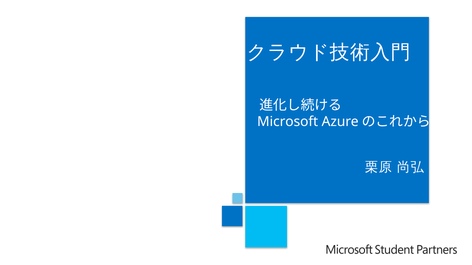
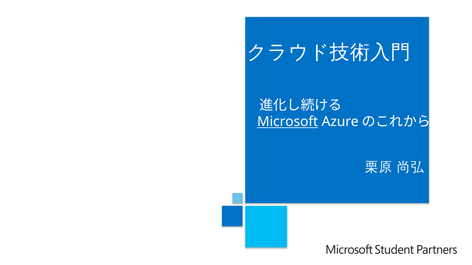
Microsoft underline: none -> present (288, 122)
